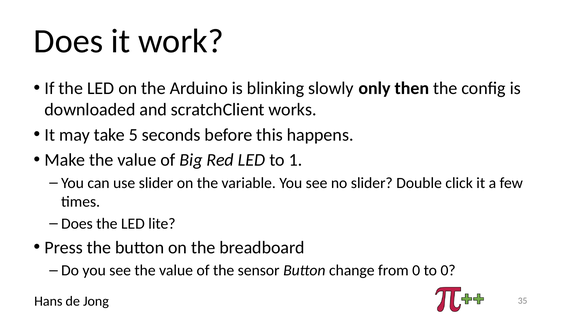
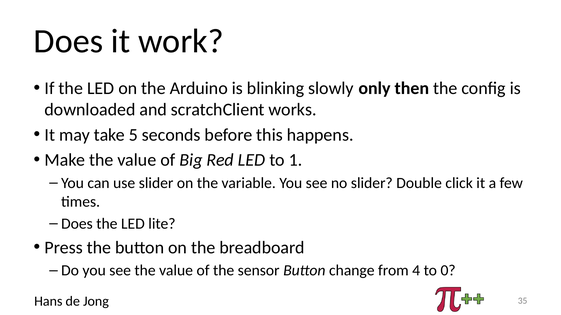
from 0: 0 -> 4 (416, 271)
